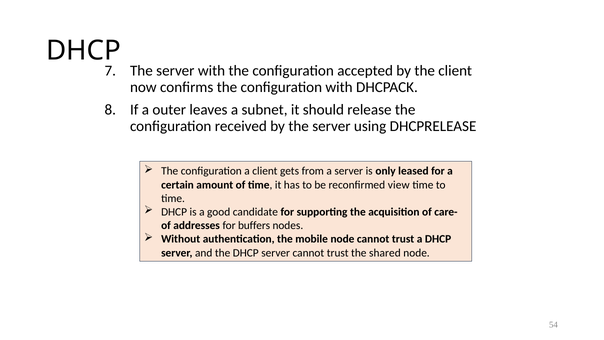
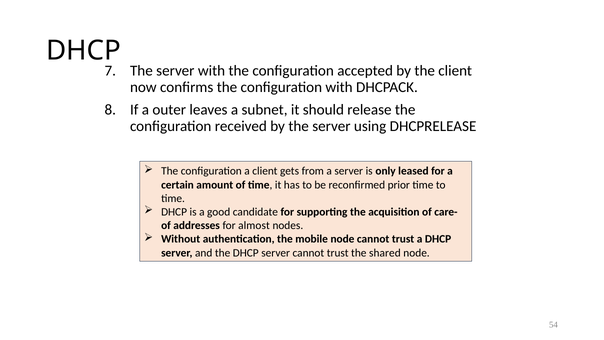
view: view -> prior (399, 185)
buffers: buffers -> almost (254, 225)
